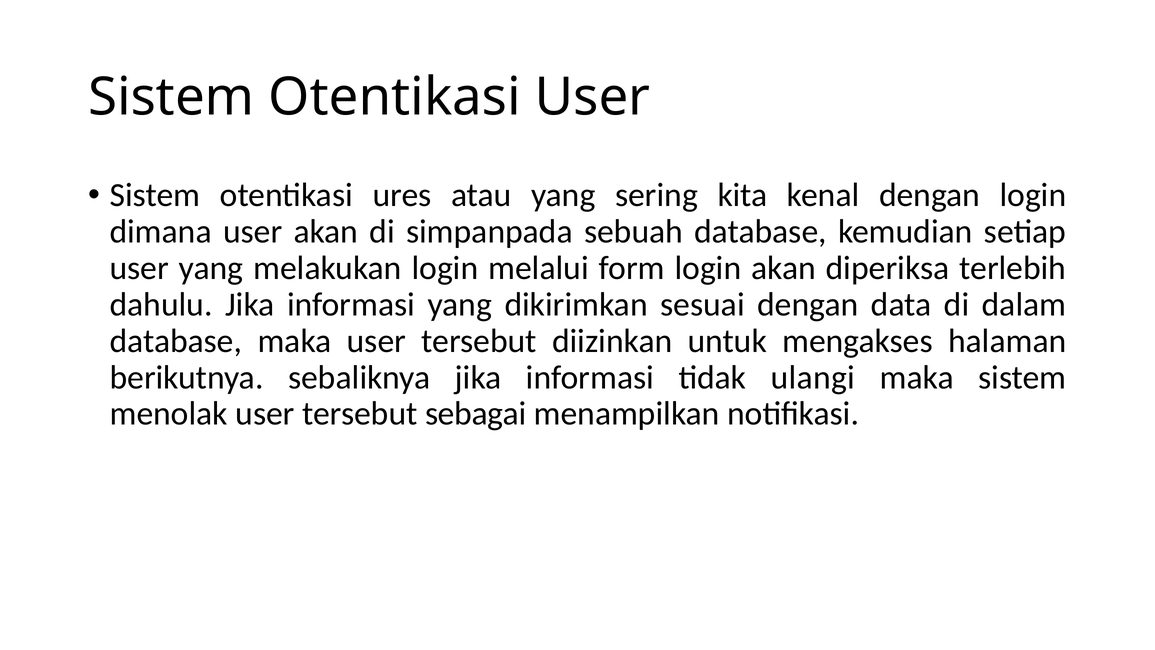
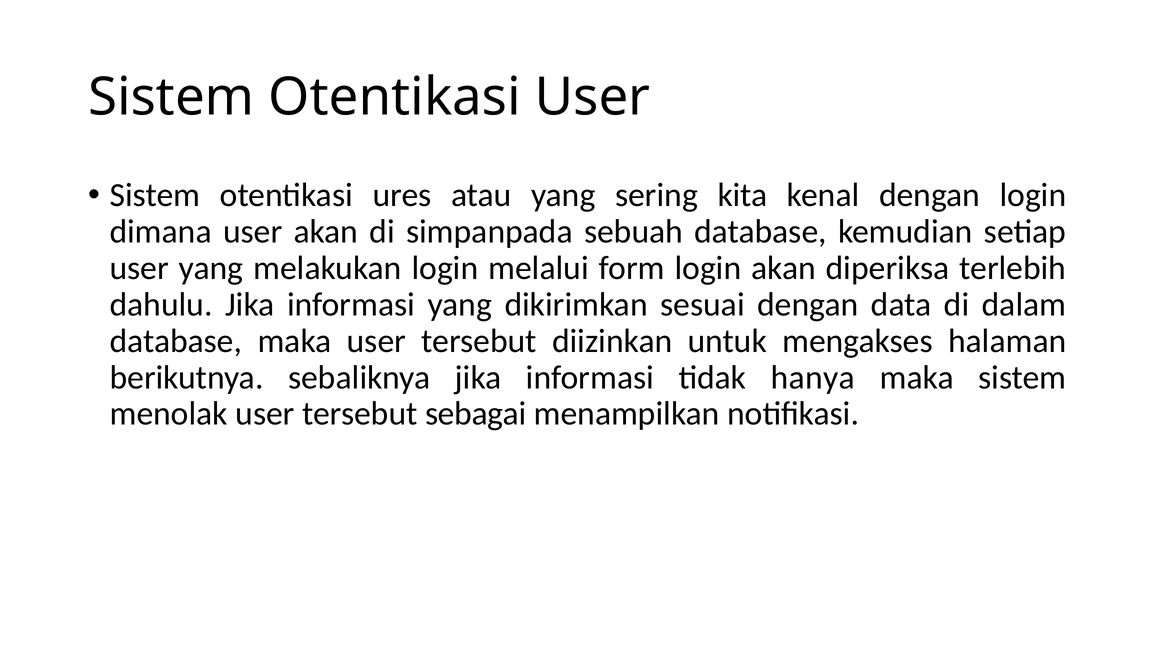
ulangi: ulangi -> hanya (813, 377)
